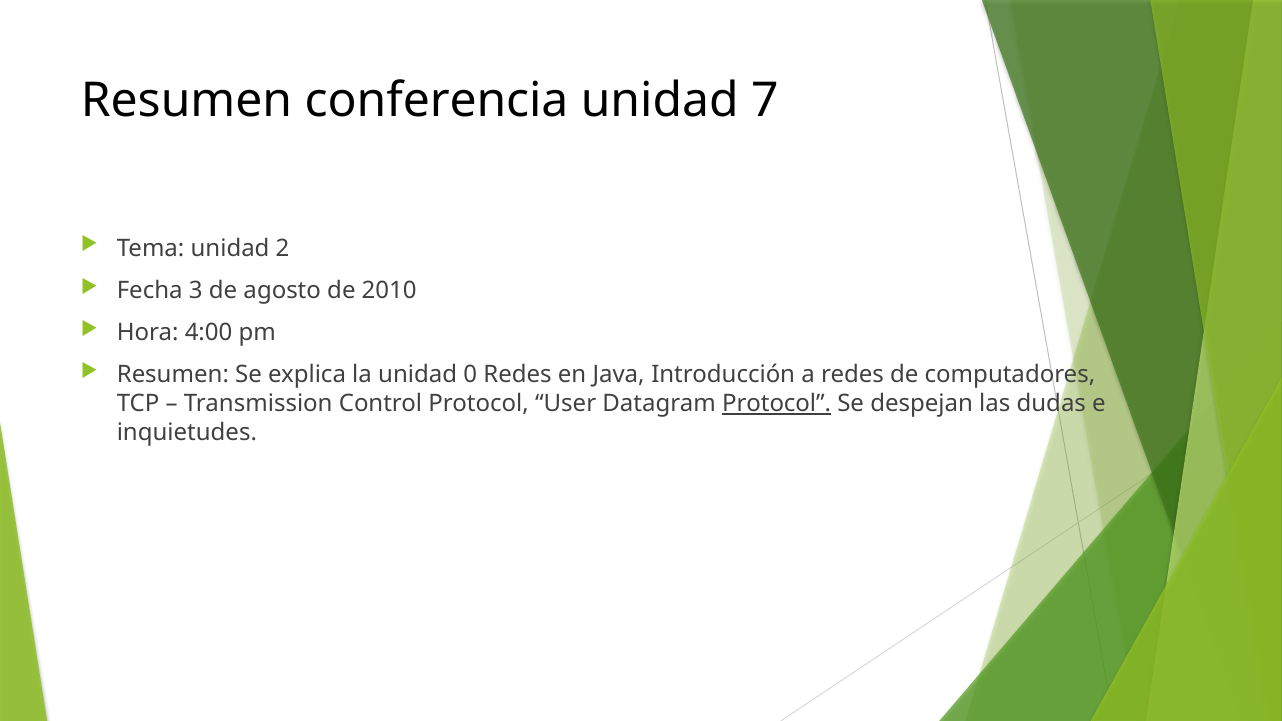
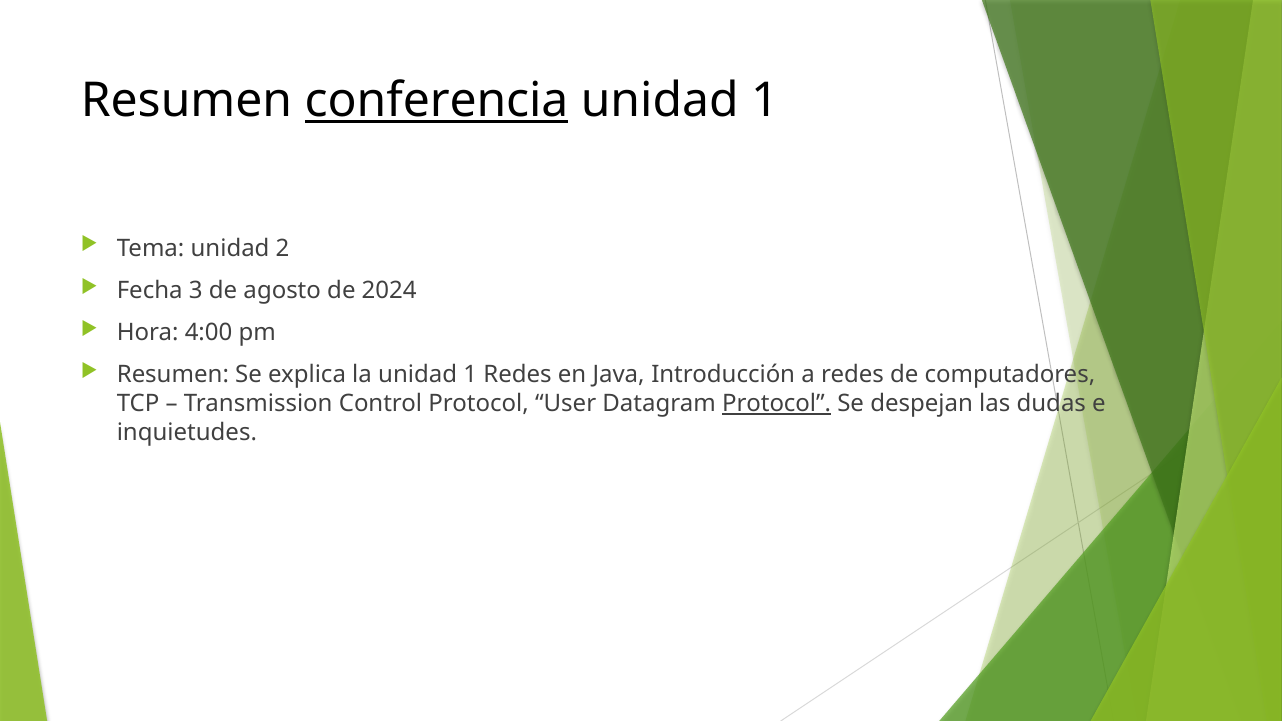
conferencia underline: none -> present (437, 101)
7: 7 -> 1 (765, 101)
2010: 2010 -> 2024 (389, 290)
la unidad 0: 0 -> 1 (470, 375)
